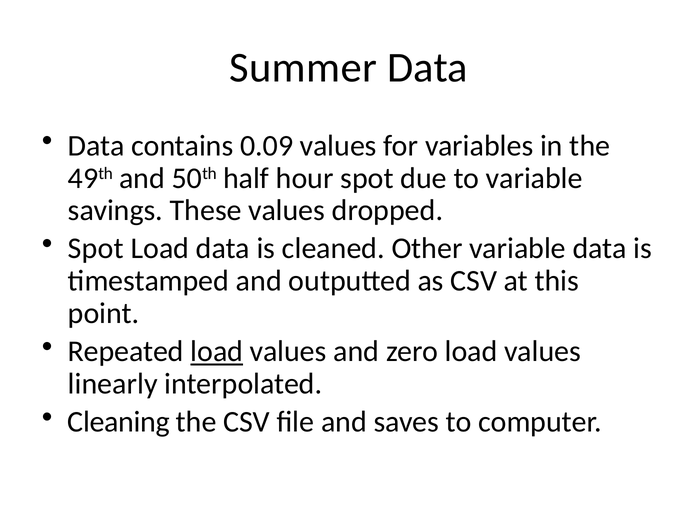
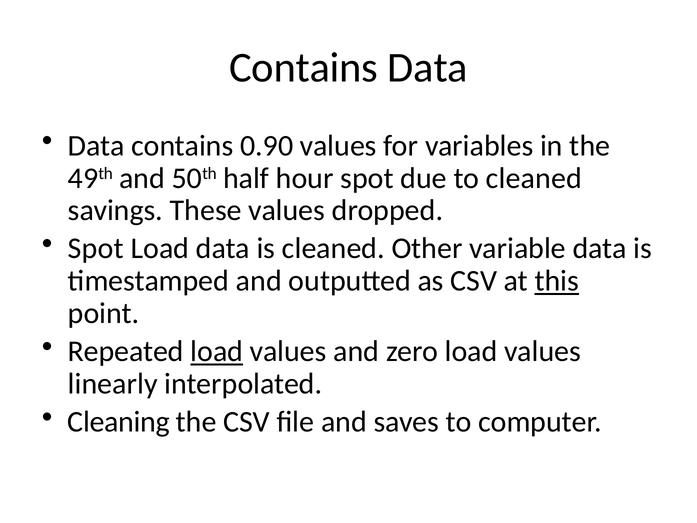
Summer: Summer -> Contains (303, 67)
0.09: 0.09 -> 0.90 (267, 146)
to variable: variable -> cleaned (534, 178)
this underline: none -> present (557, 281)
